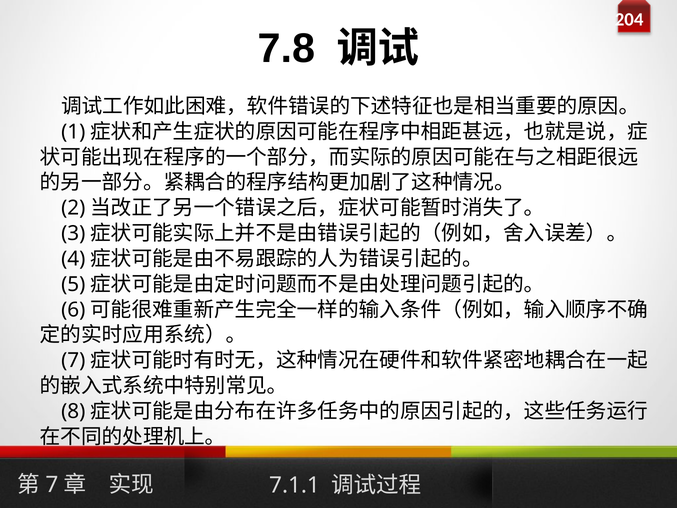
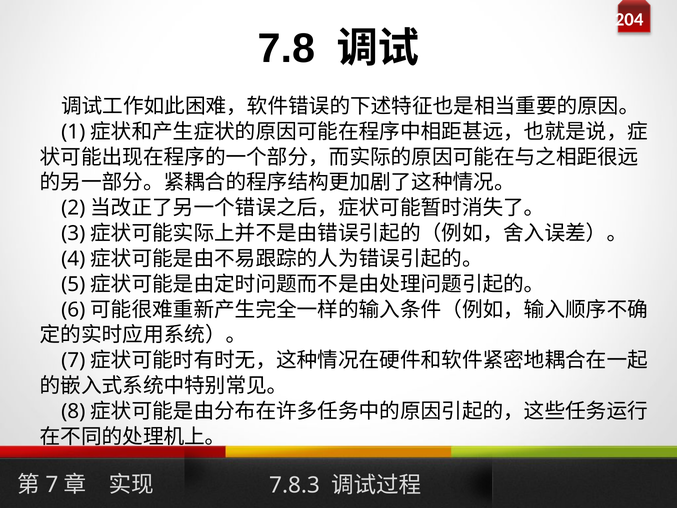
7.1.1: 7.1.1 -> 7.8.3 (295, 485)
